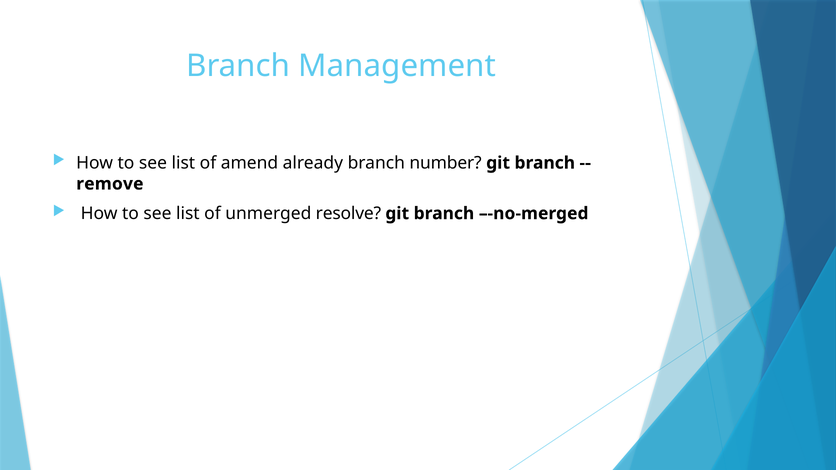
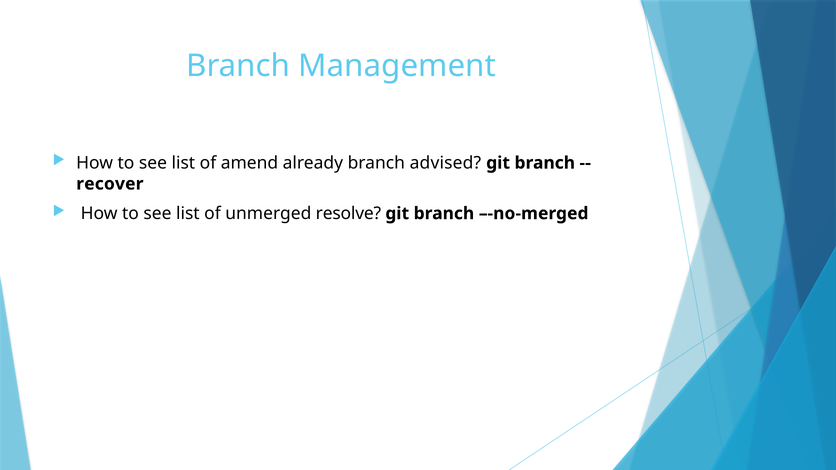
number: number -> advised (445, 163)
remove: remove -> recover (110, 184)
